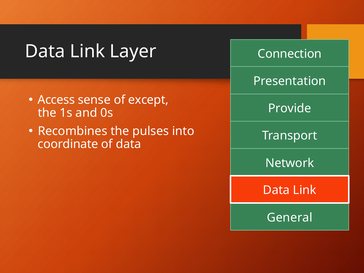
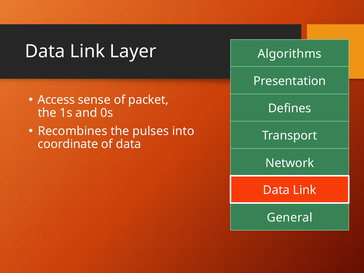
Connection: Connection -> Algorithms (290, 54)
except: except -> packet (148, 100)
Provide: Provide -> Defines (290, 108)
